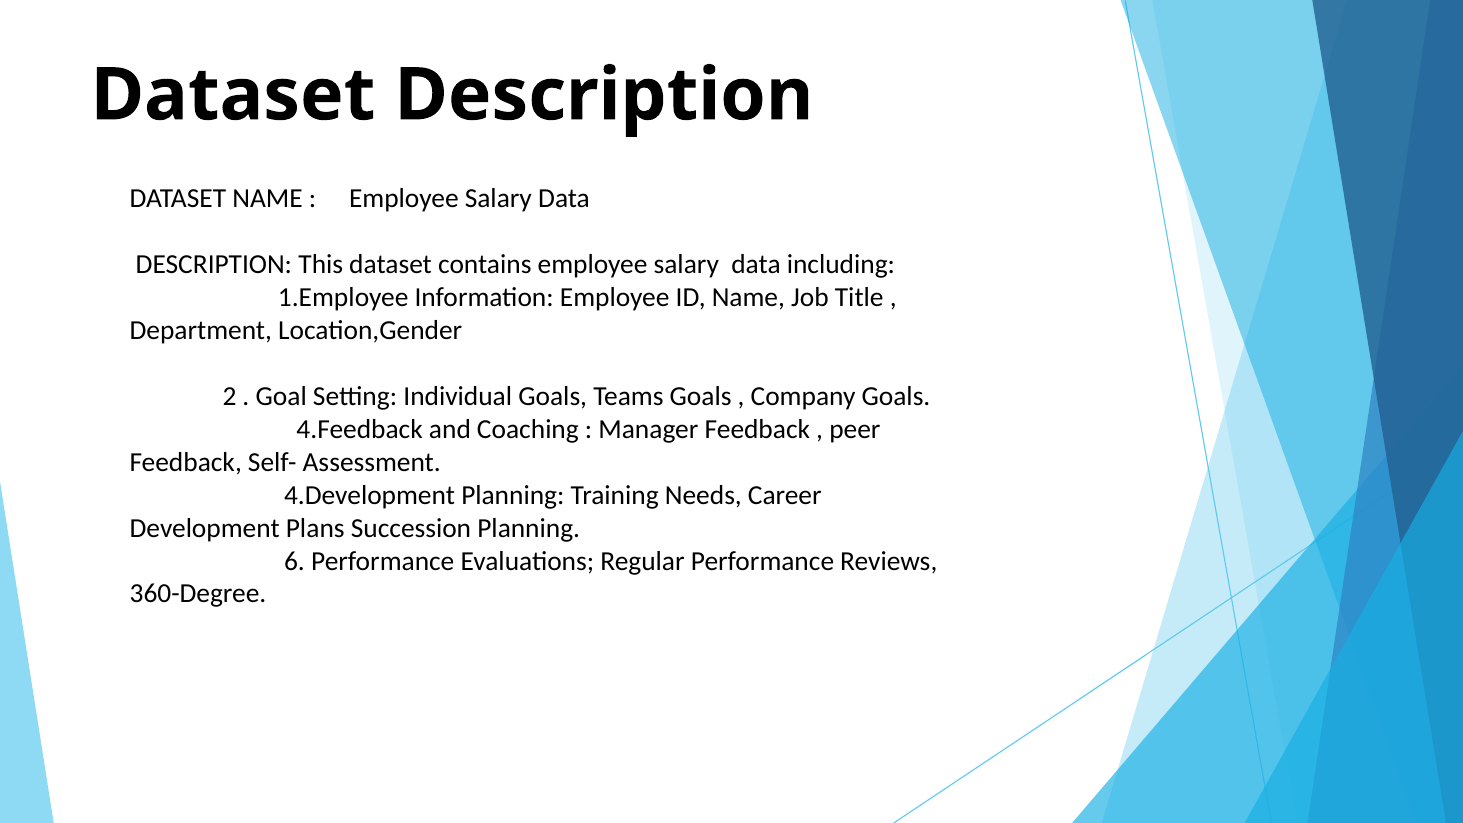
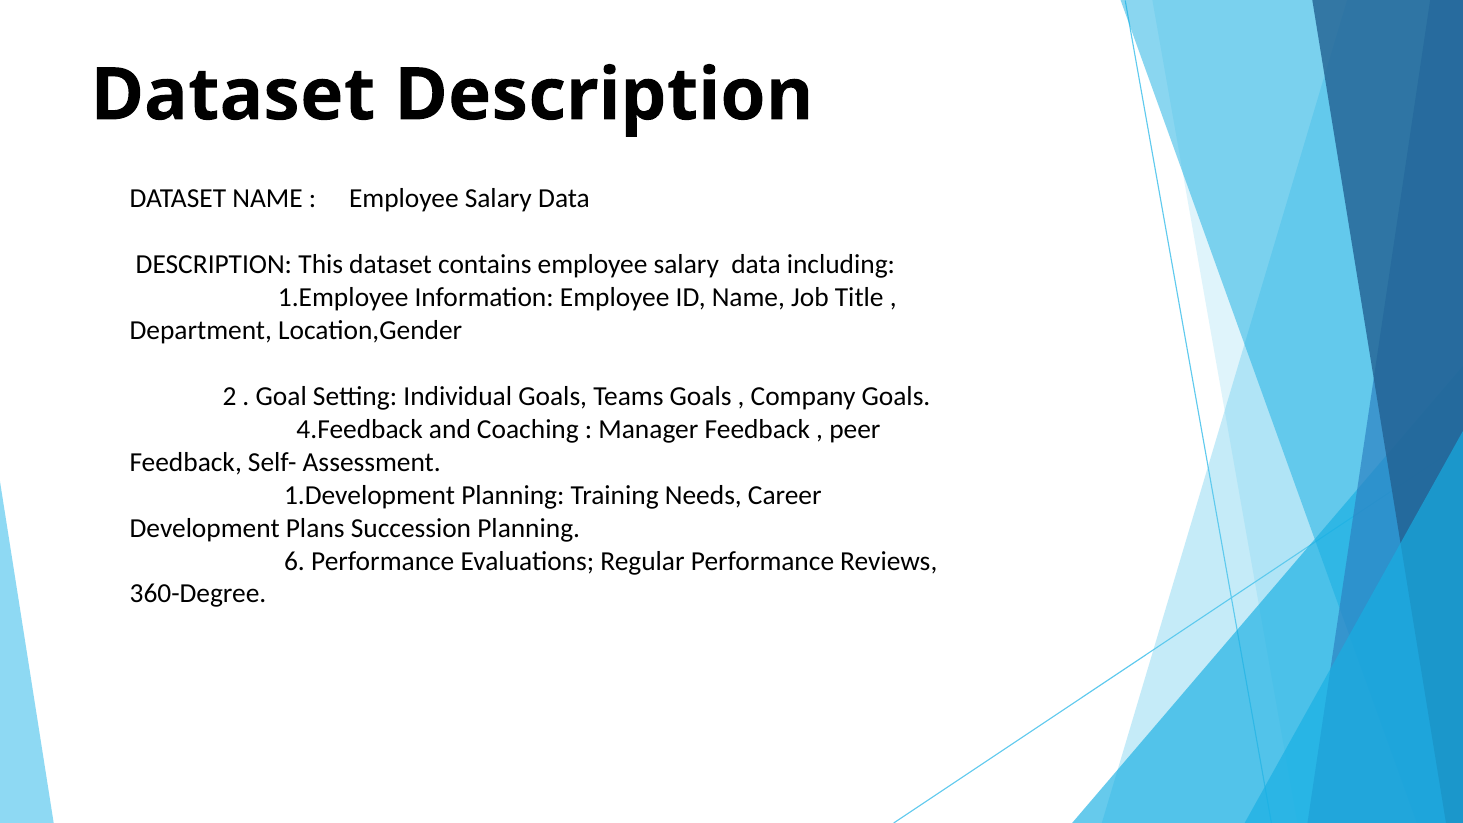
4.Development: 4.Development -> 1.Development (370, 495)
